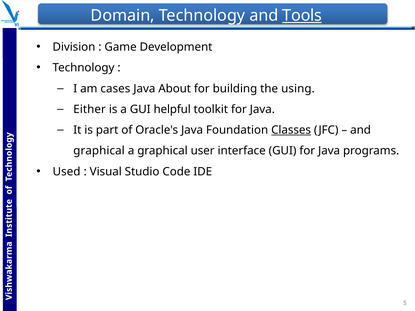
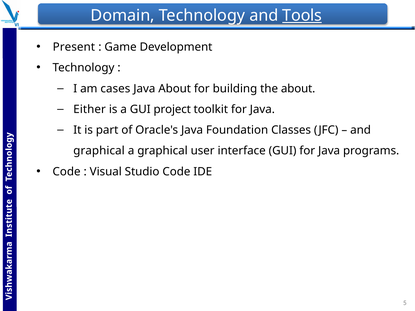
Division: Division -> Present (74, 47)
the using: using -> about (298, 89)
helpful: helpful -> project (172, 109)
Classes underline: present -> none (291, 130)
Used: Used -> Code (67, 172)
